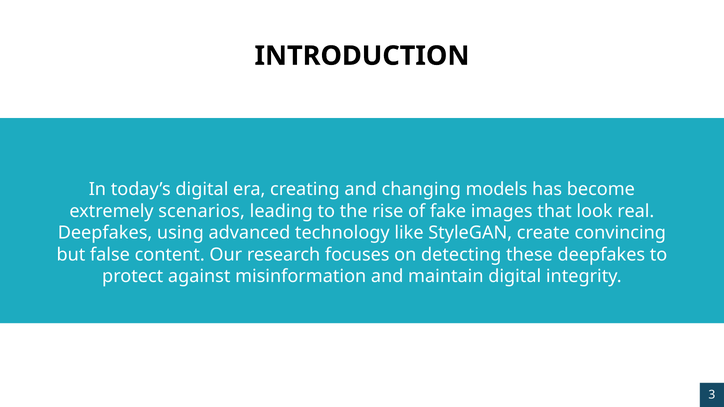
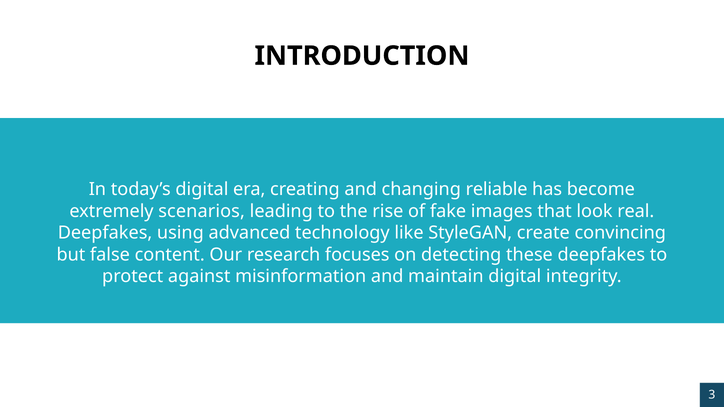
models: models -> reliable (497, 190)
